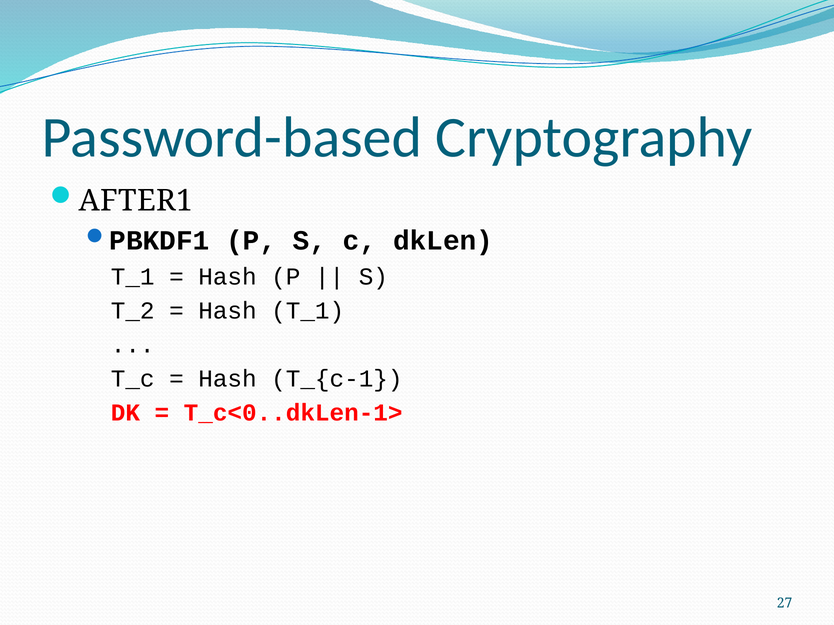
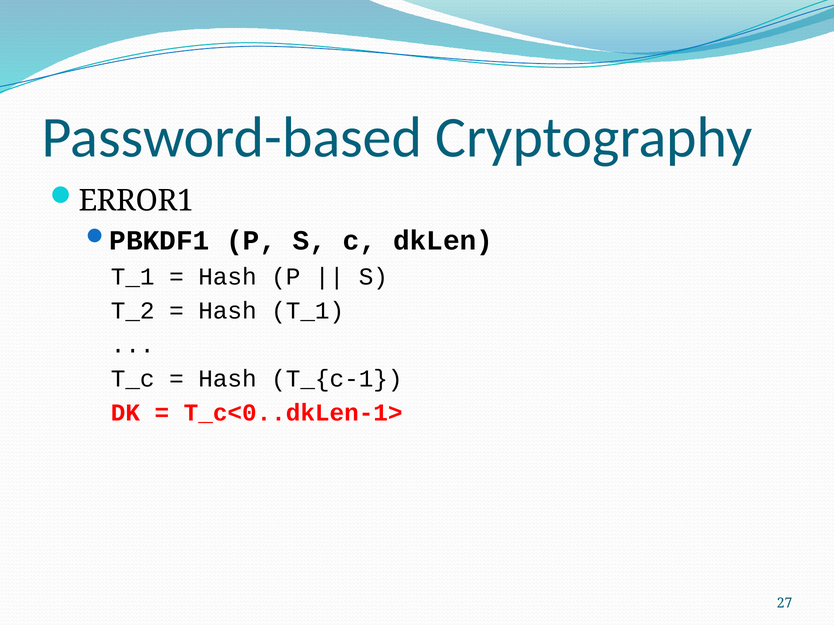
AFTER1: AFTER1 -> ERROR1 (136, 201)
